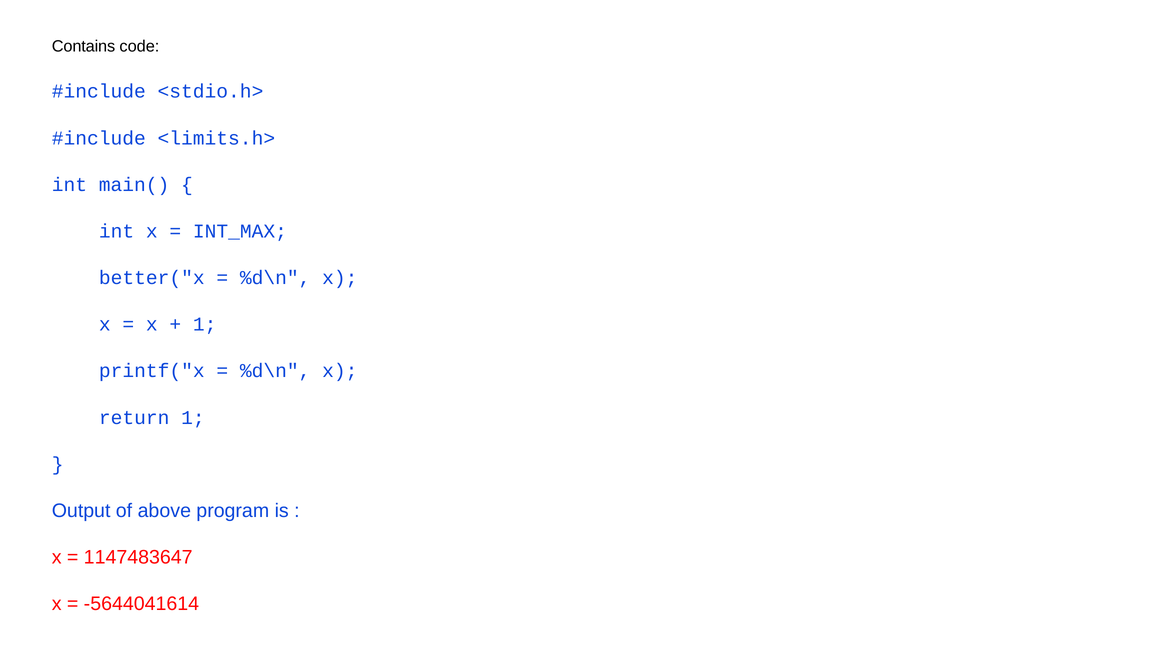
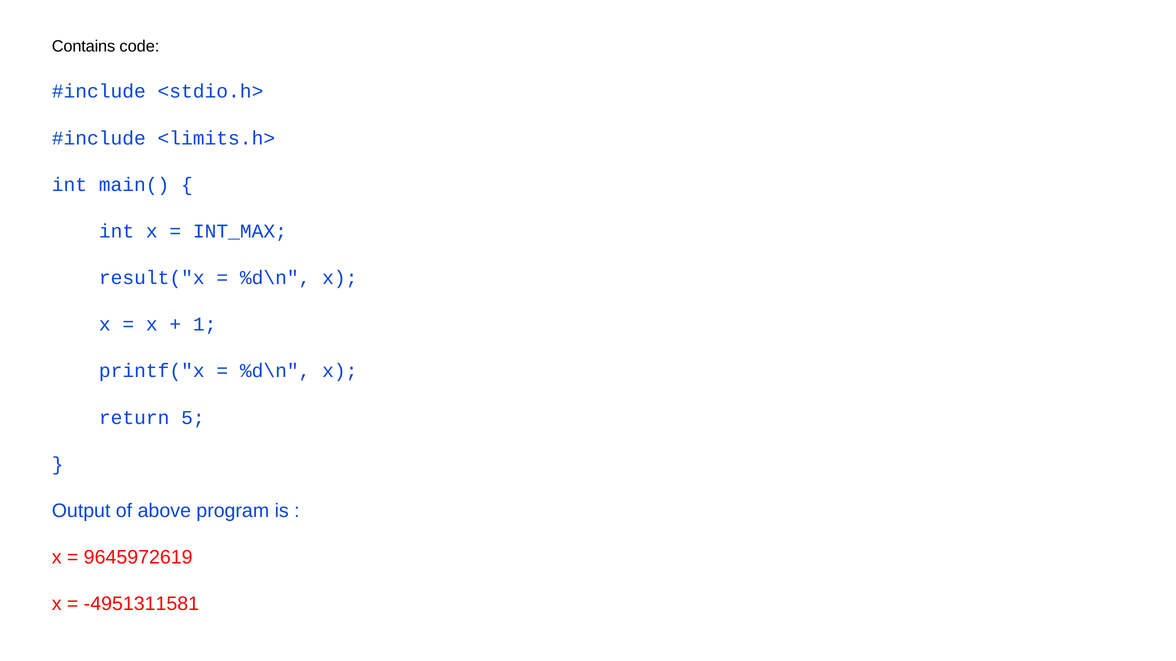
better("x: better("x -> result("x (152, 278)
return 1: 1 -> 5 (193, 418)
1147483647: 1147483647 -> 9645972619 (138, 558)
-5644041614: -5644041614 -> -4951311581 (141, 604)
